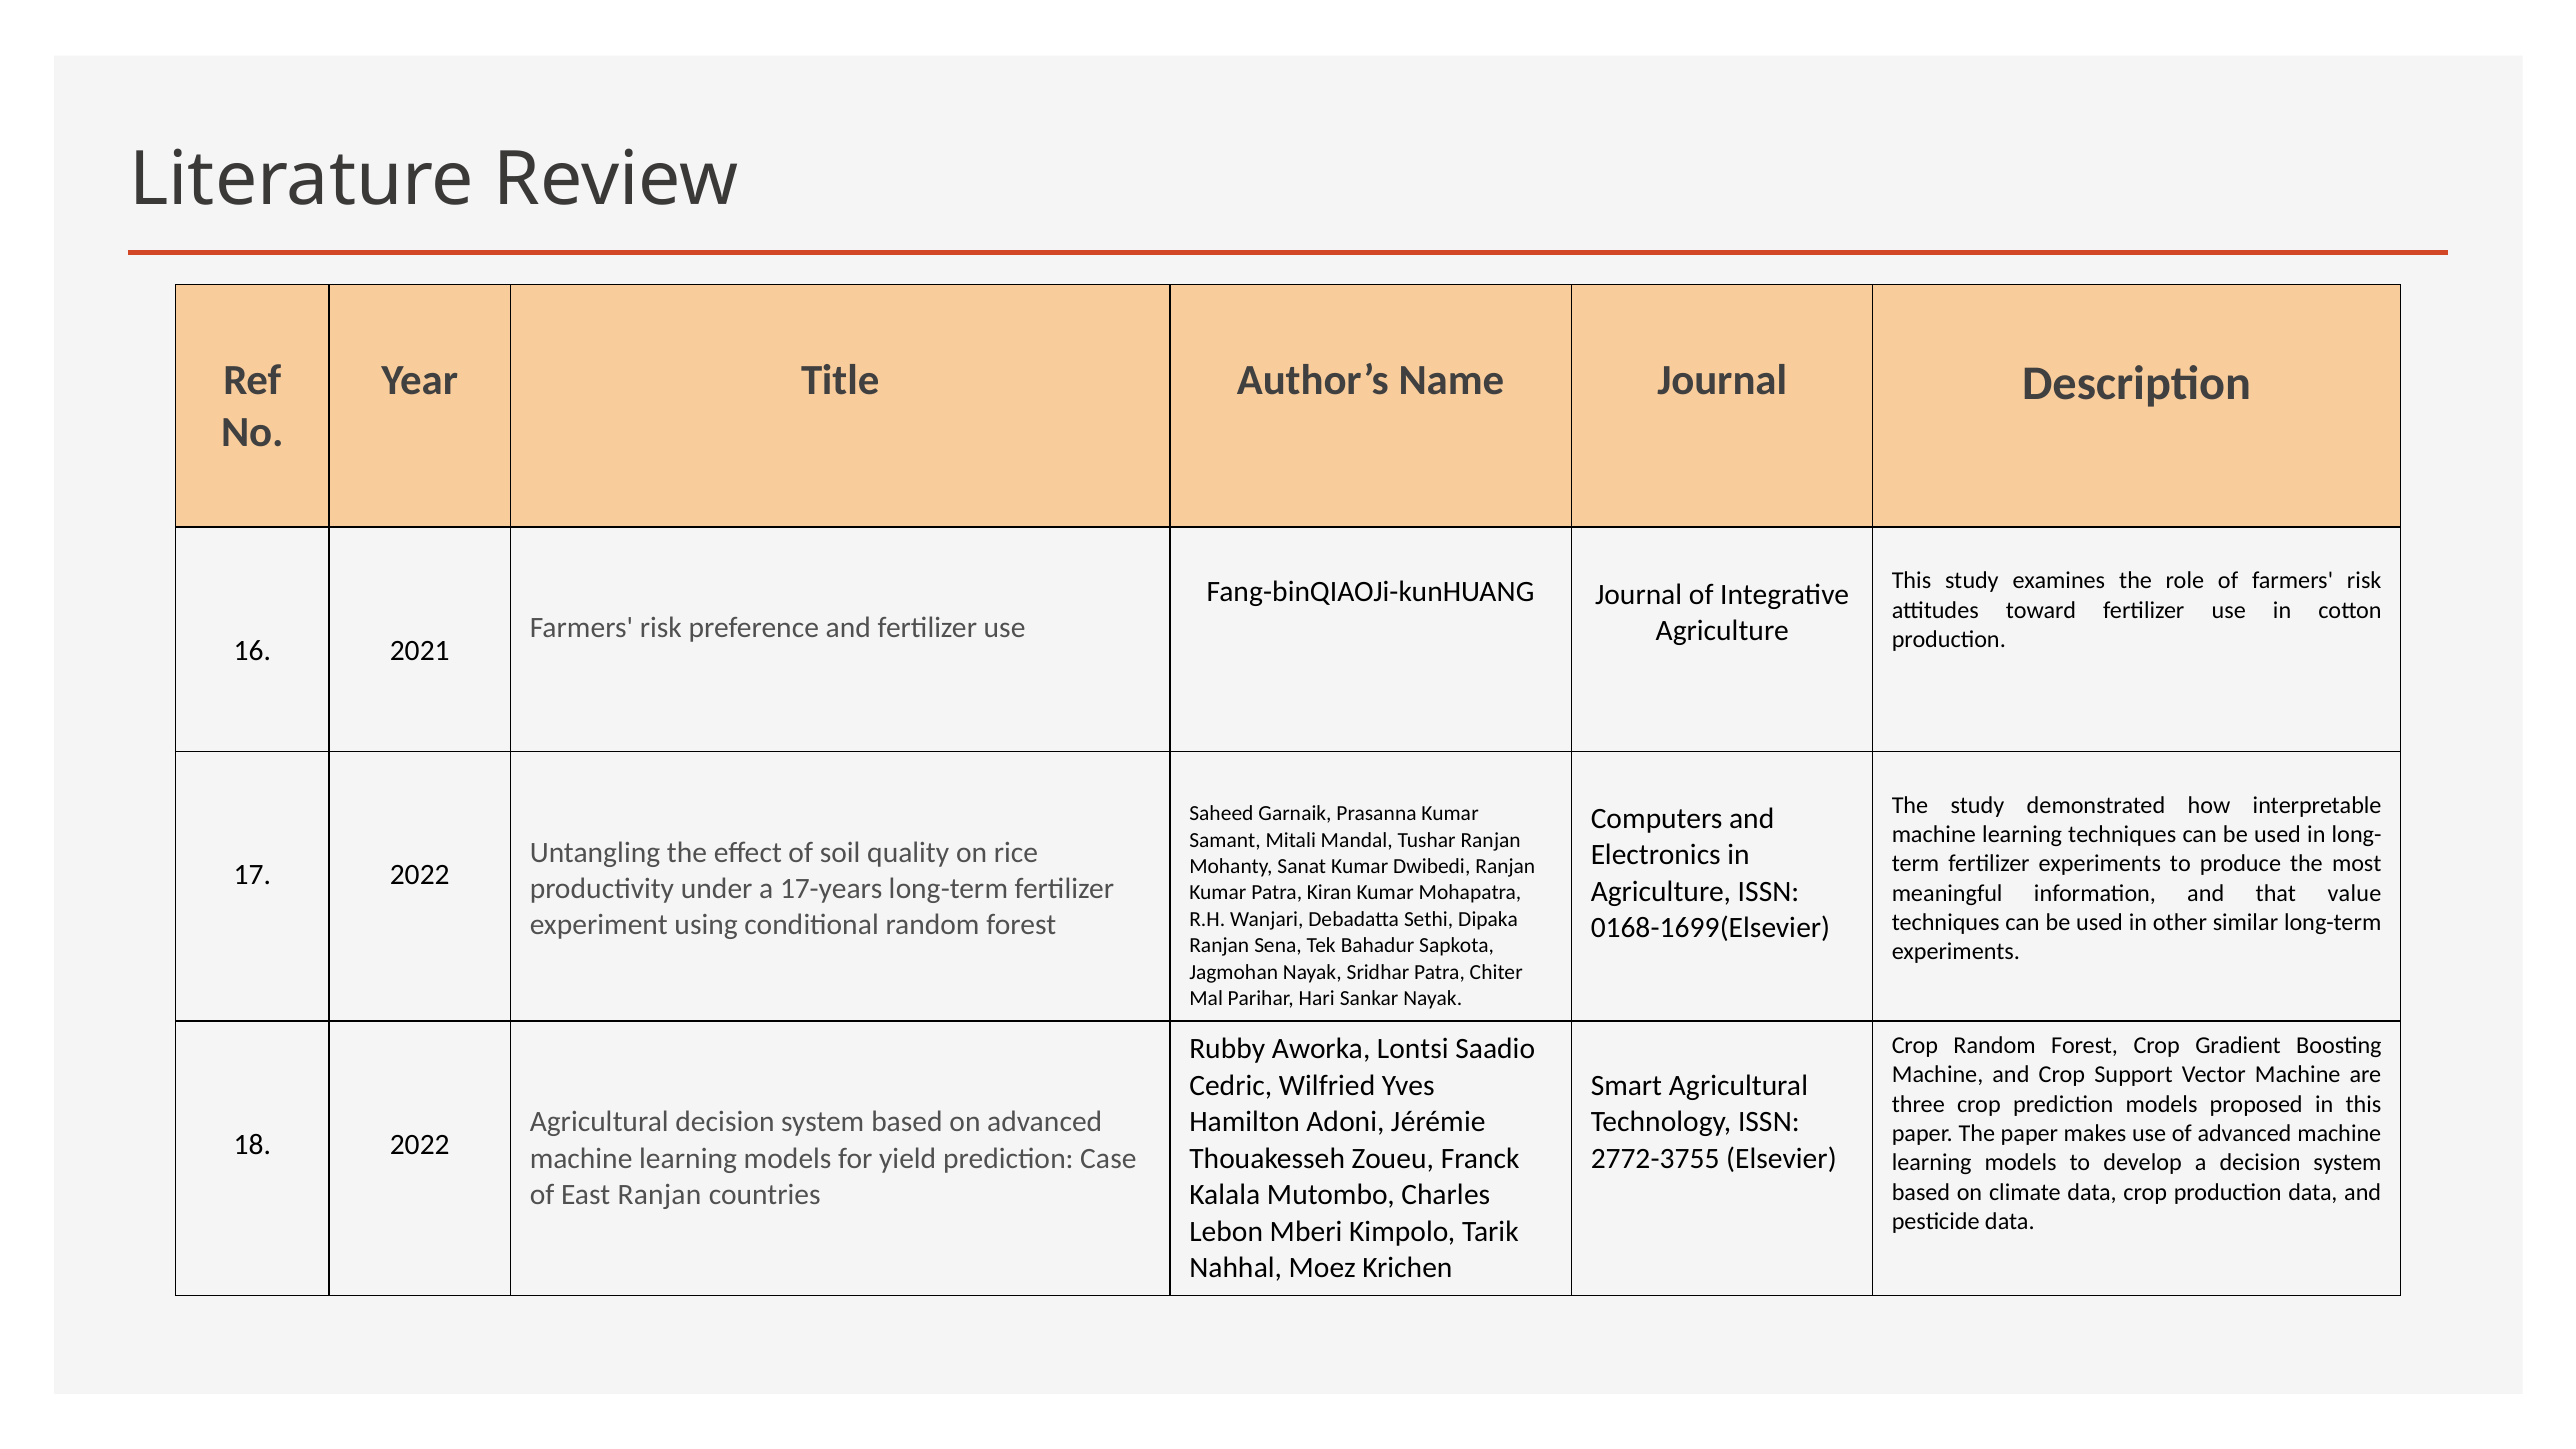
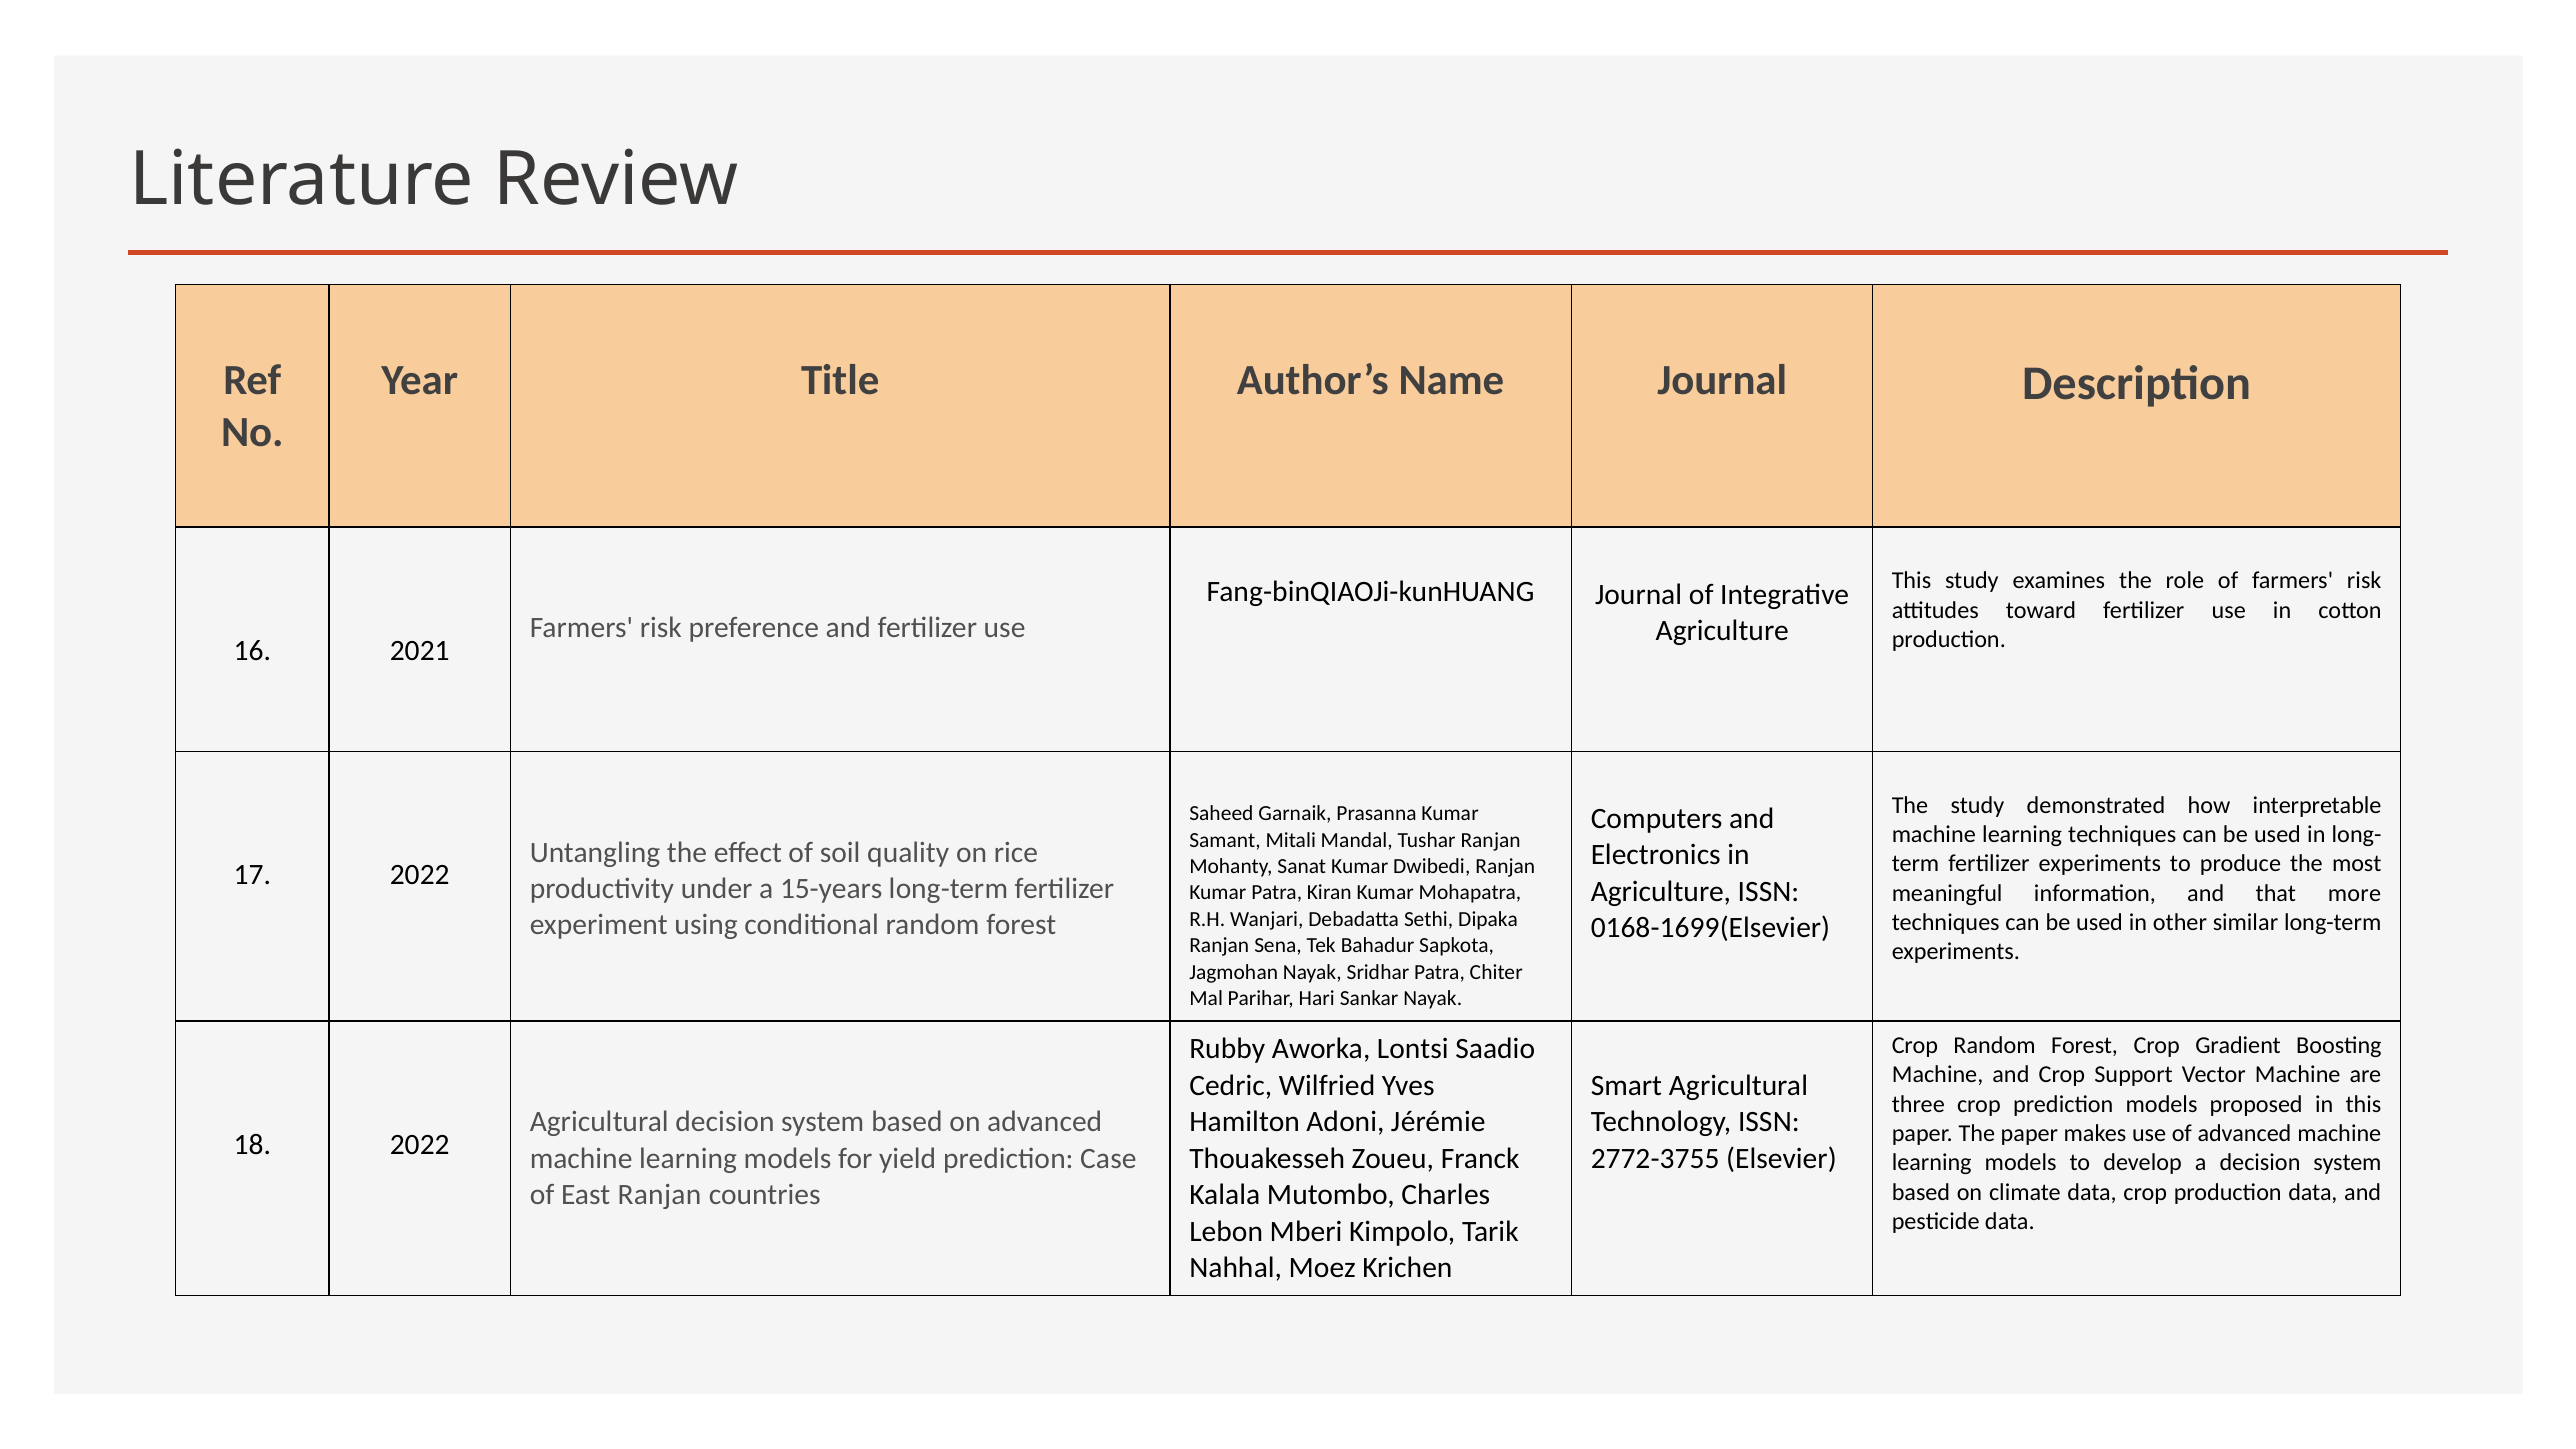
17-years: 17-years -> 15-years (831, 889)
value: value -> more (2354, 893)
